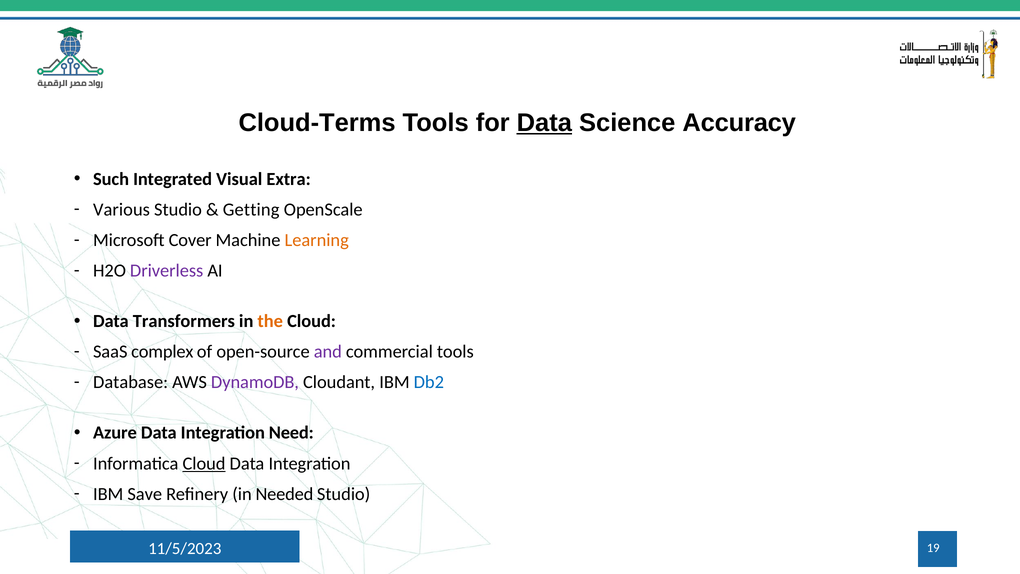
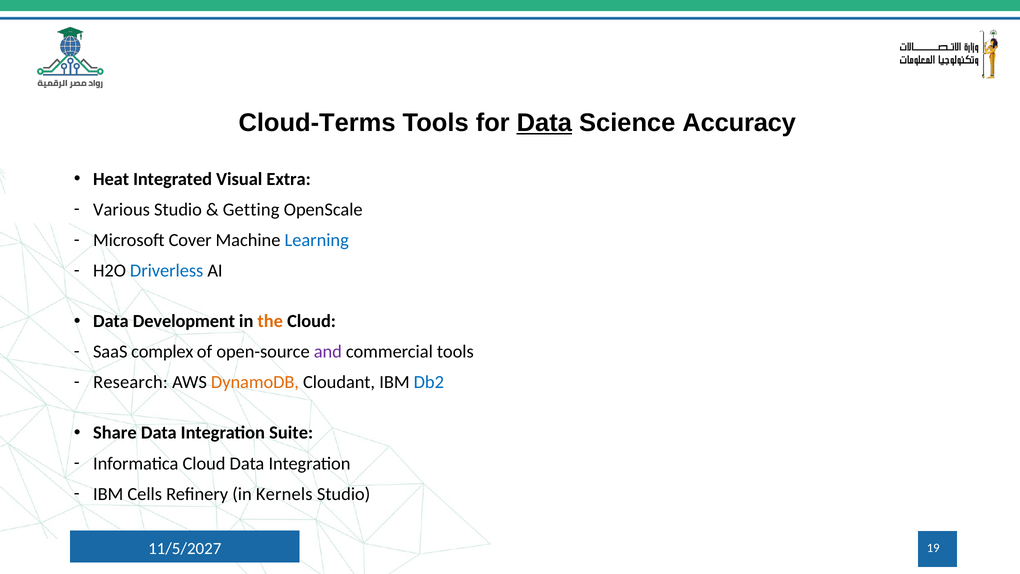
Such: Such -> Heat (111, 179)
Learning colour: orange -> blue (317, 240)
Driverless colour: purple -> blue (167, 271)
Transformers: Transformers -> Development (184, 321)
Database: Database -> Research (131, 382)
DynamoDB colour: purple -> orange (255, 382)
Azure: Azure -> Share (115, 433)
Need: Need -> Suite (291, 433)
Cloud underline: present -> none (204, 463)
Save: Save -> Cells (145, 494)
Needed: Needed -> Kernels (284, 494)
11/5/2023: 11/5/2023 -> 11/5/2027 (185, 548)
